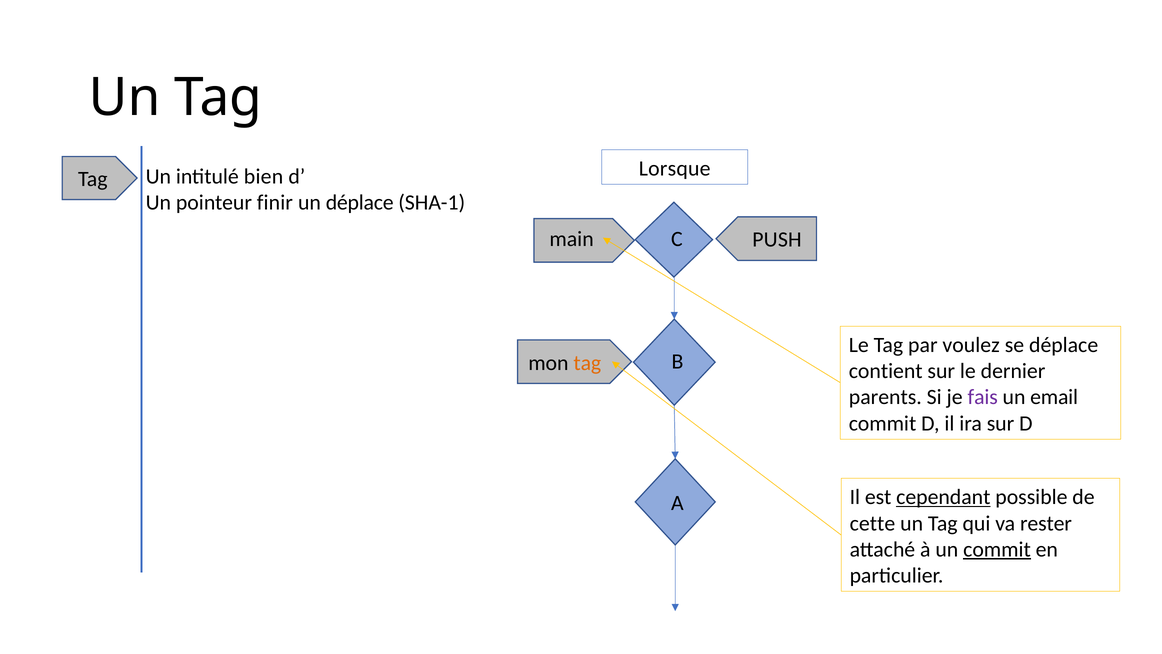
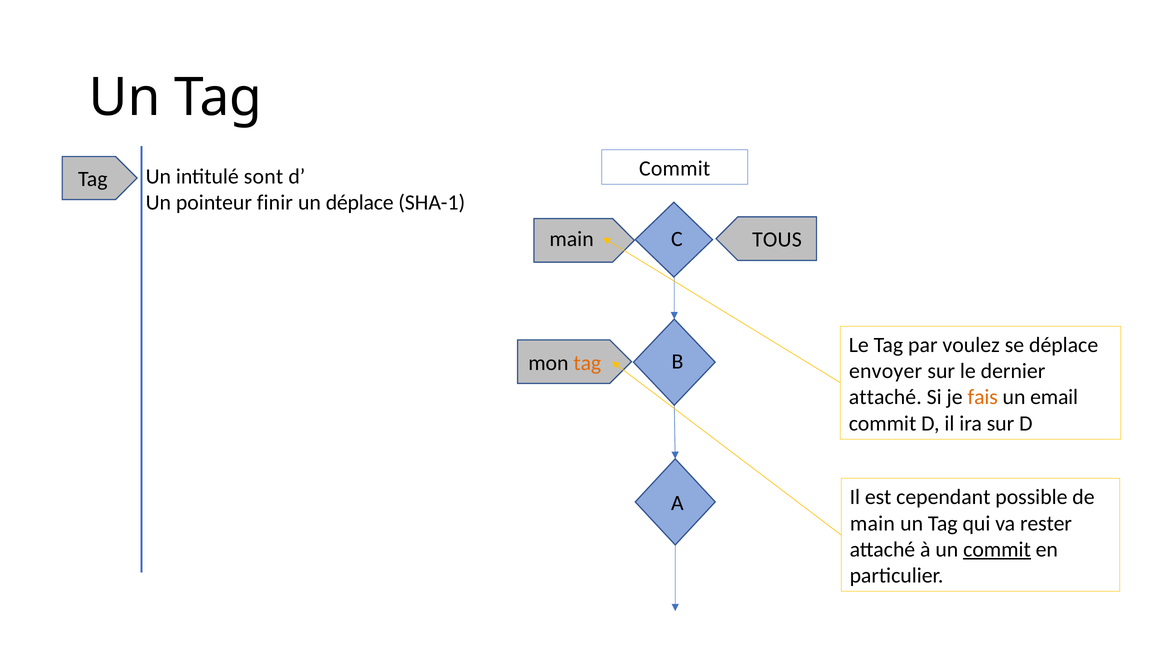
bien: bien -> sont (264, 176)
Tag Lorsque: Lorsque -> Commit (675, 168)
PUSH: PUSH -> TOUS (777, 239)
contient: contient -> envoyer (886, 371)
parents: parents -> attaché (885, 397)
fais colour: purple -> orange (983, 397)
cependant underline: present -> none (943, 497)
cette: cette -> main (872, 523)
